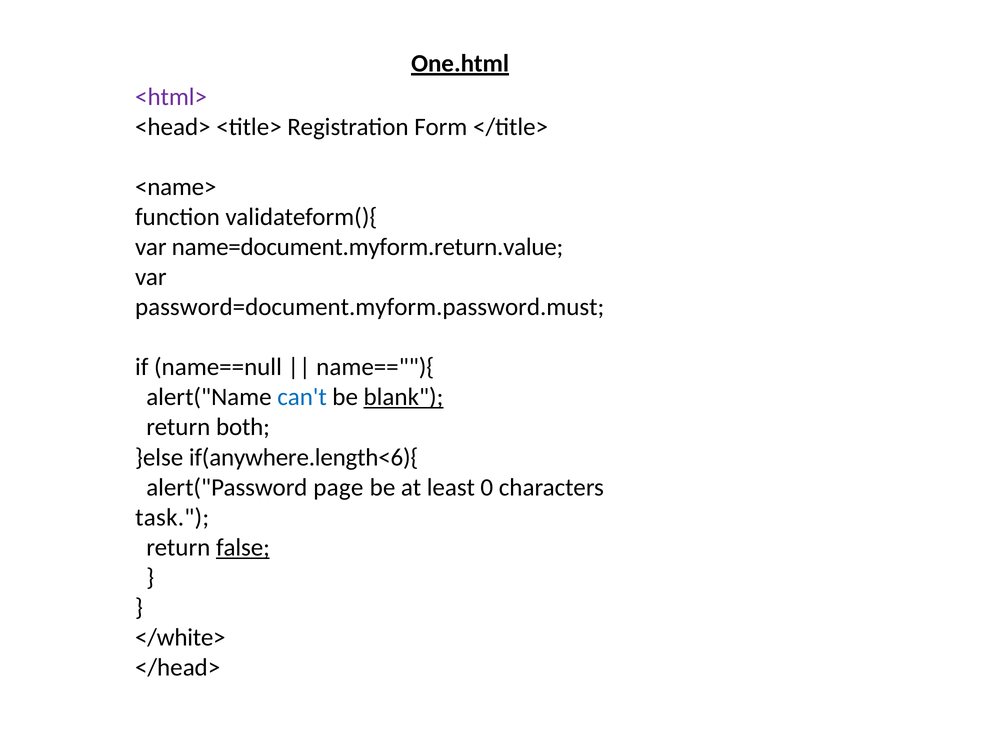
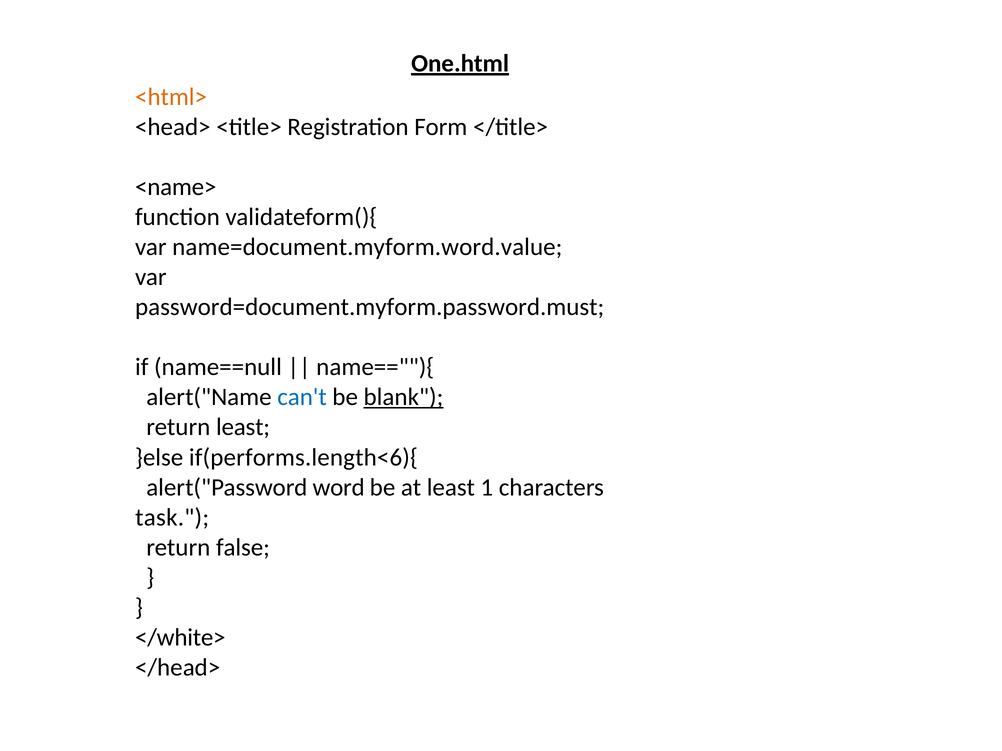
<html> colour: purple -> orange (171, 97)
name=document.myform.return.value: name=document.myform.return.value -> name=document.myform.word.value (367, 247)
return both: both -> least (243, 427)
if(anywhere.length<6){: if(anywhere.length<6){ -> if(performs.length<6){ (303, 458)
page: page -> word (339, 488)
0: 0 -> 1 (487, 488)
false underline: present -> none (243, 548)
